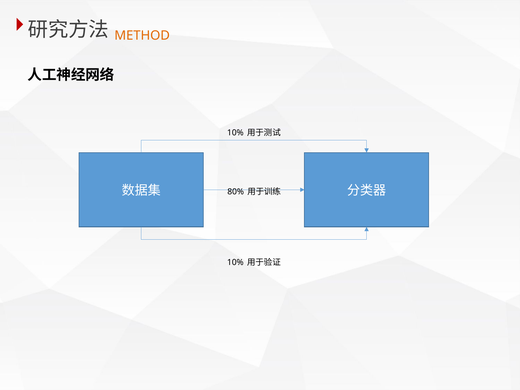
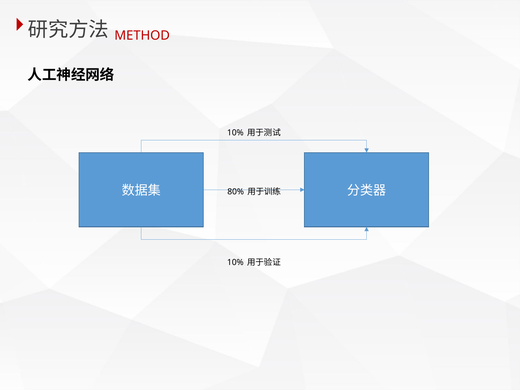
METHOD colour: orange -> red (142, 36)
